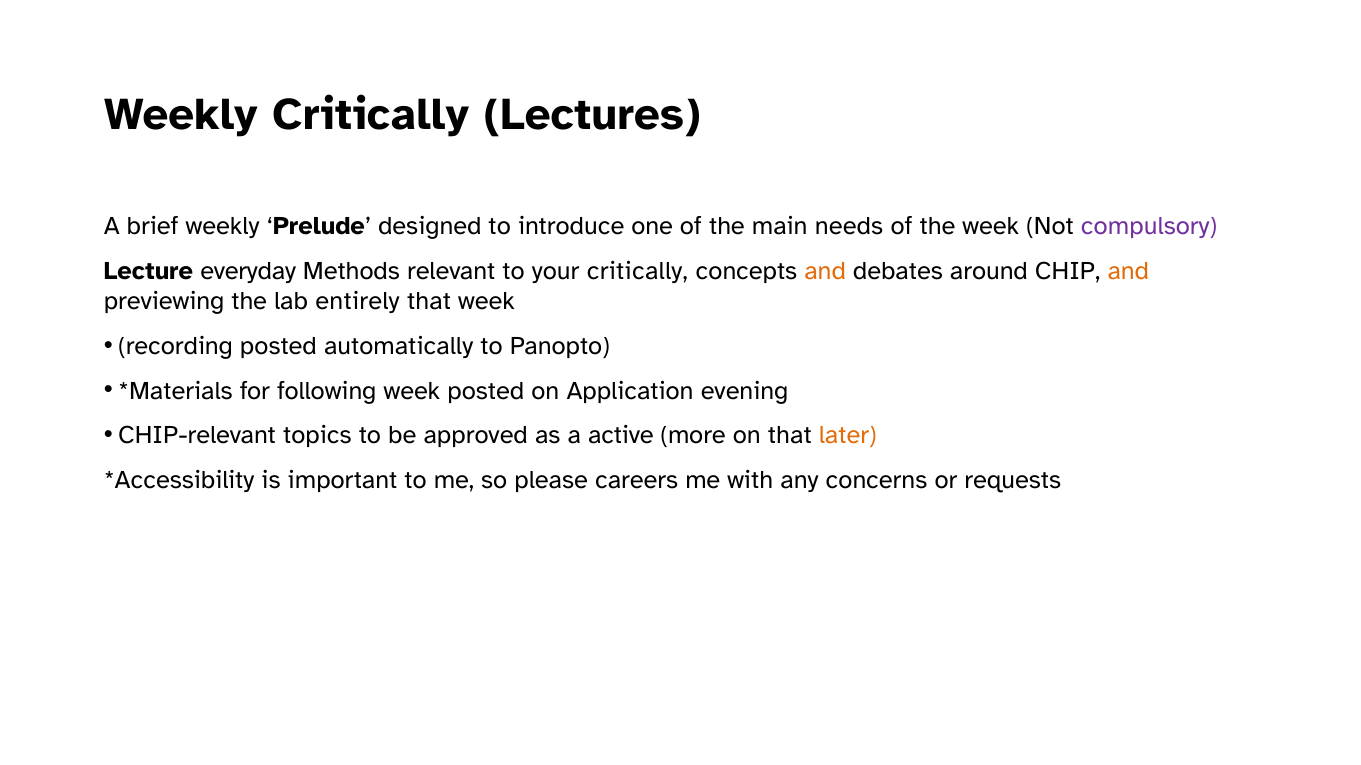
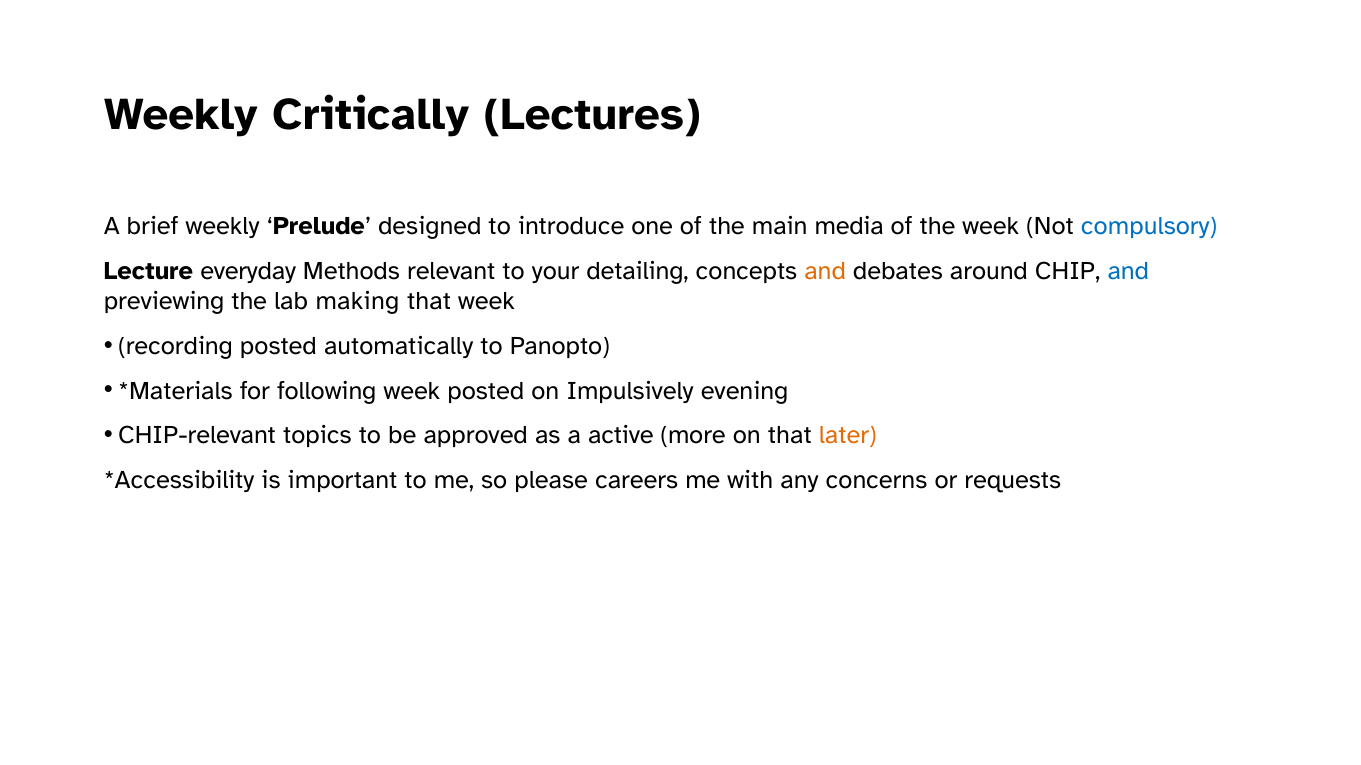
needs: needs -> media (849, 226)
compulsory colour: purple -> blue (1149, 226)
your critically: critically -> detailing (638, 271)
and colour: orange -> blue (1128, 271)
entirely: entirely -> making (357, 301)
Application: Application -> Impulsively (630, 391)
